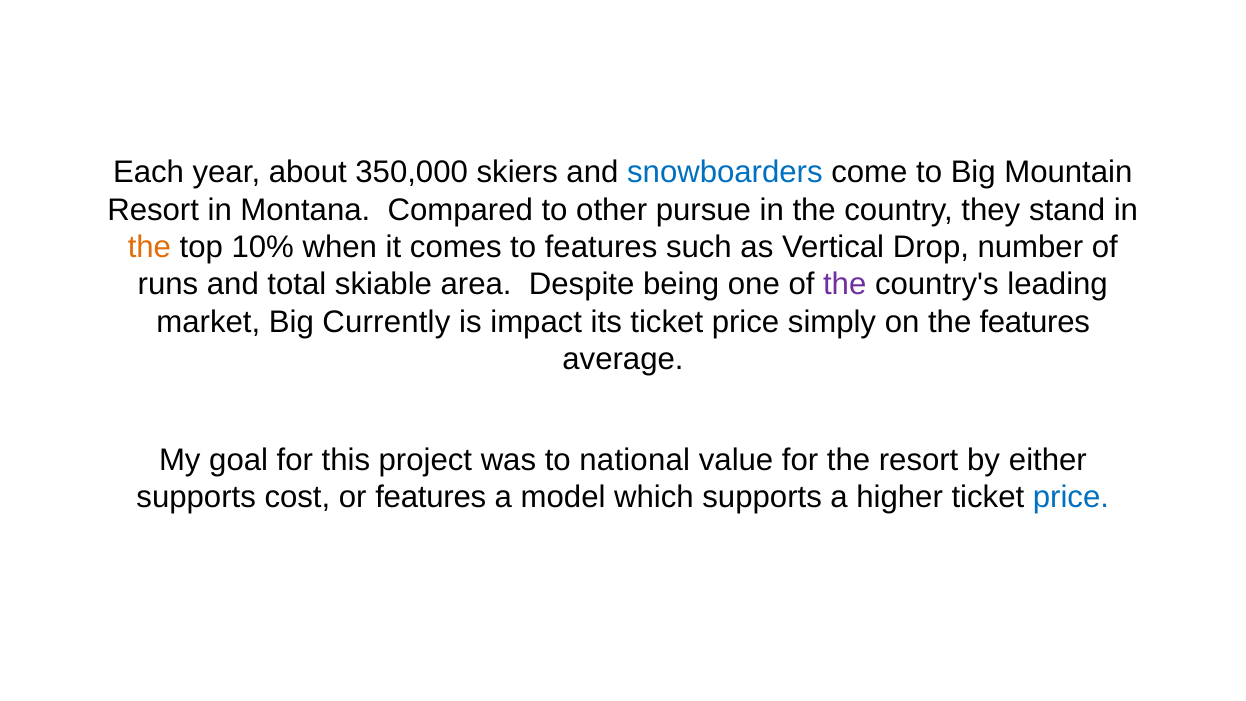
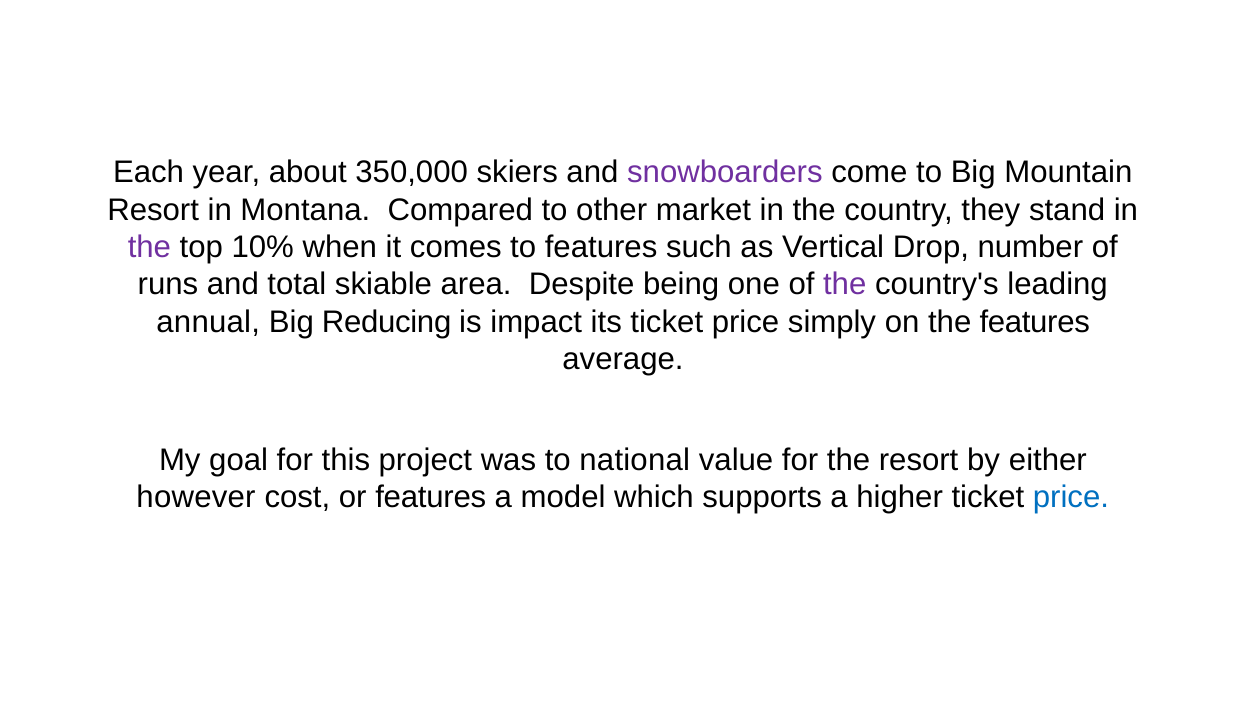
snowboarders colour: blue -> purple (725, 172)
pursue: pursue -> market (703, 210)
the colour: orange -> purple (149, 247)
market: market -> annual (208, 322)
Currently: Currently -> Reducing (387, 322)
supports: supports -> however (196, 498)
